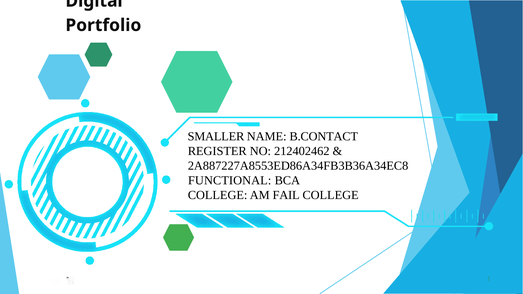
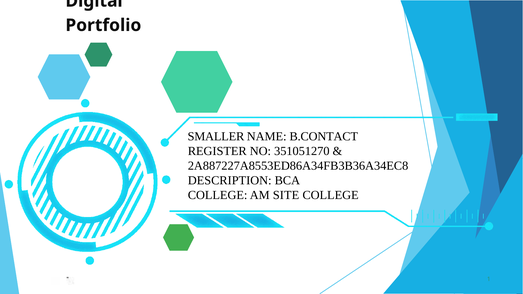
212402462: 212402462 -> 351051270 (302, 151)
FUNCTIONAL: FUNCTIONAL -> DESCRIPTION (230, 180)
FAIL: FAIL -> SITE (286, 195)
